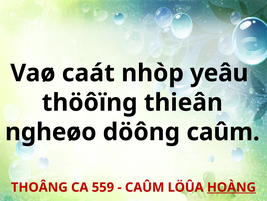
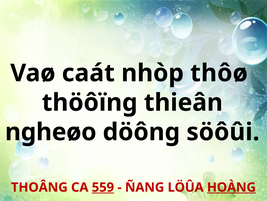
yeâu: yeâu -> thôø (219, 73)
döông caûm: caûm -> söôûi (223, 132)
559 underline: none -> present (103, 187)
CAÛM: CAÛM -> ÑANG (145, 187)
